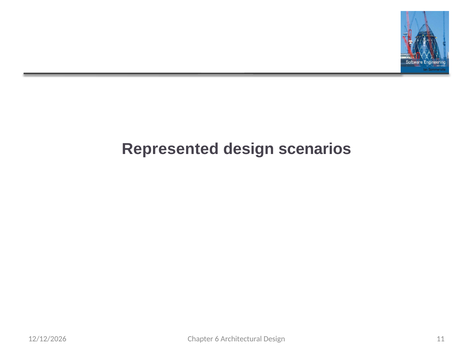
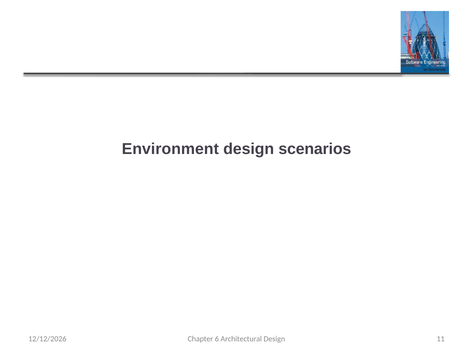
Represented: Represented -> Environment (170, 149)
